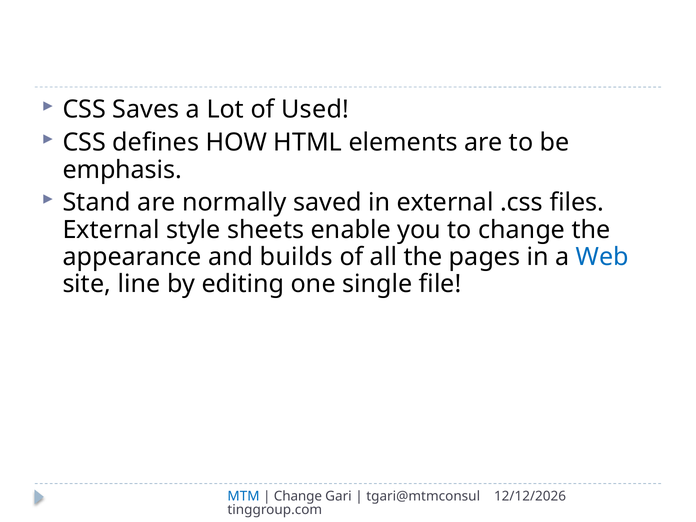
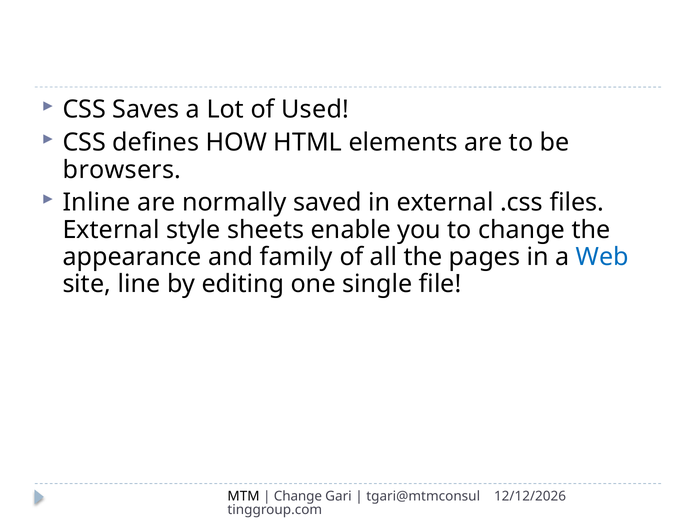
emphasis: emphasis -> browsers (122, 170)
Stand: Stand -> Inline (97, 203)
builds: builds -> family (296, 257)
MTM colour: blue -> black (244, 496)
